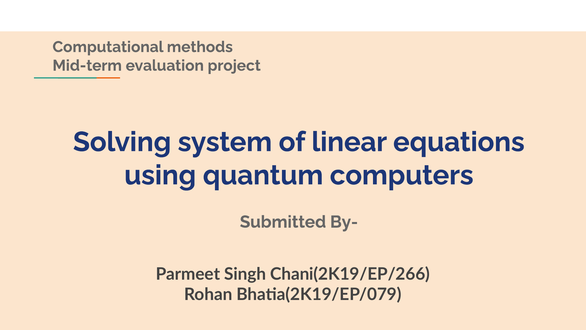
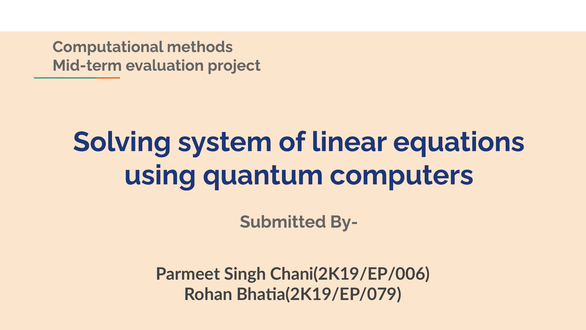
Chani(2K19/EP/266: Chani(2K19/EP/266 -> Chani(2K19/EP/006 (350, 274)
